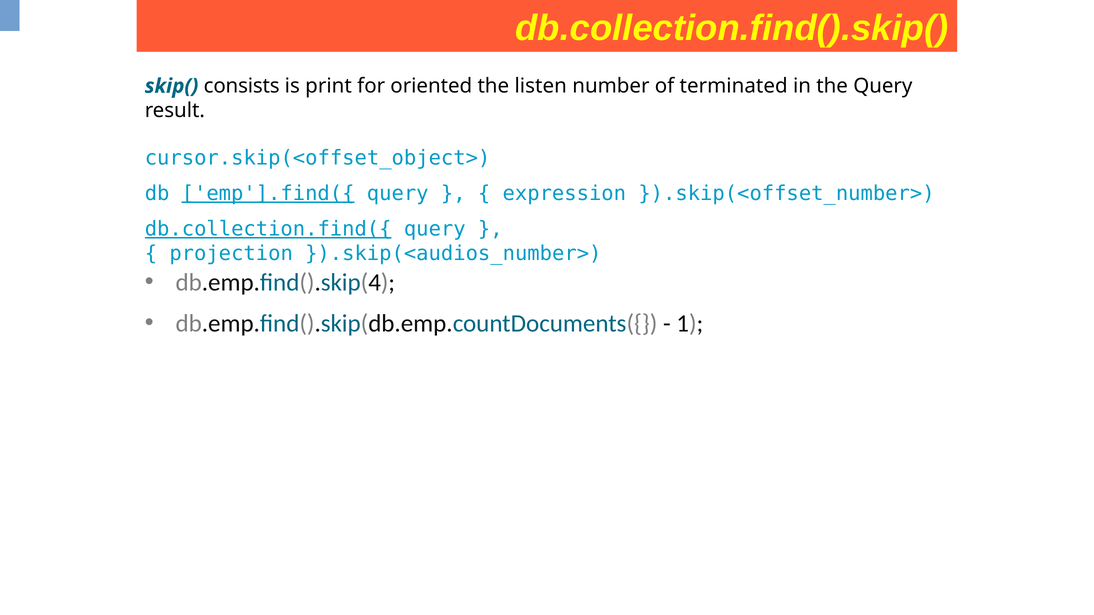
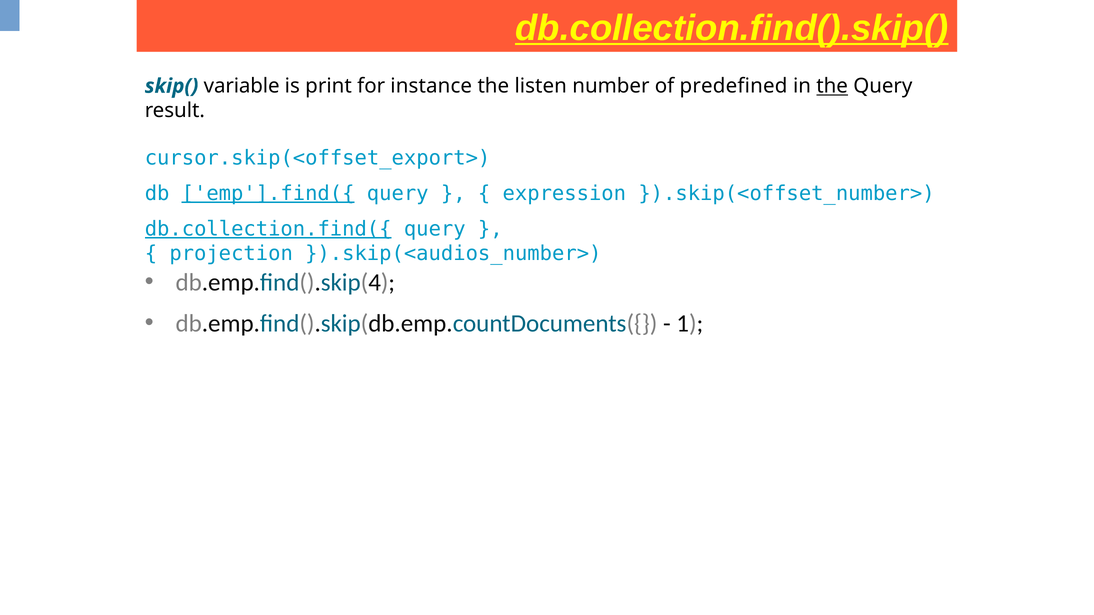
db.collection.find().skip( underline: none -> present (732, 28)
consists: consists -> variable (242, 86)
oriented: oriented -> instance (431, 86)
terminated: terminated -> predefined (734, 86)
the underline: none -> present (832, 86)
cursor.skip(<offset_object>: cursor.skip(<offset_object> -> cursor.skip(<offset_export> (318, 158)
